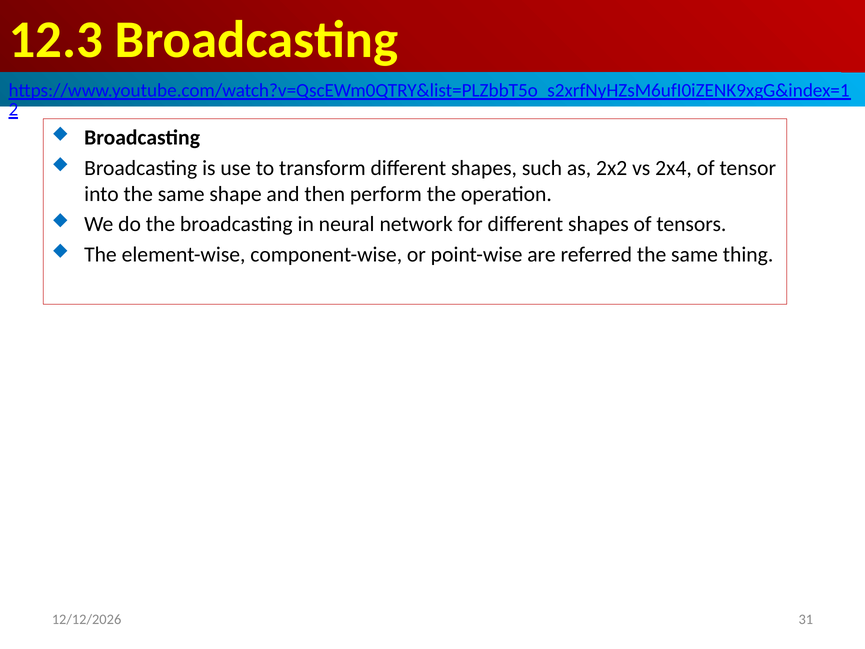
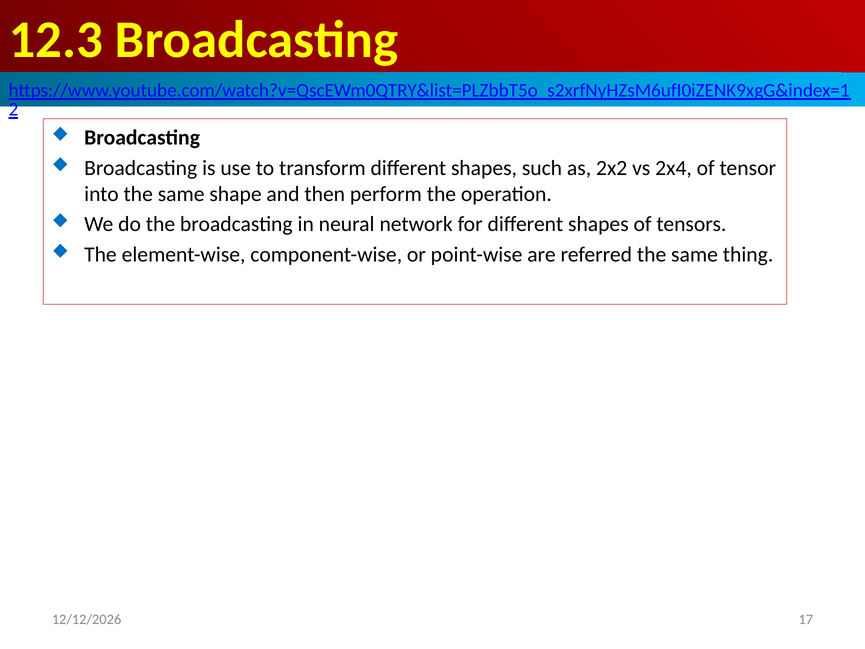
31: 31 -> 17 (806, 619)
